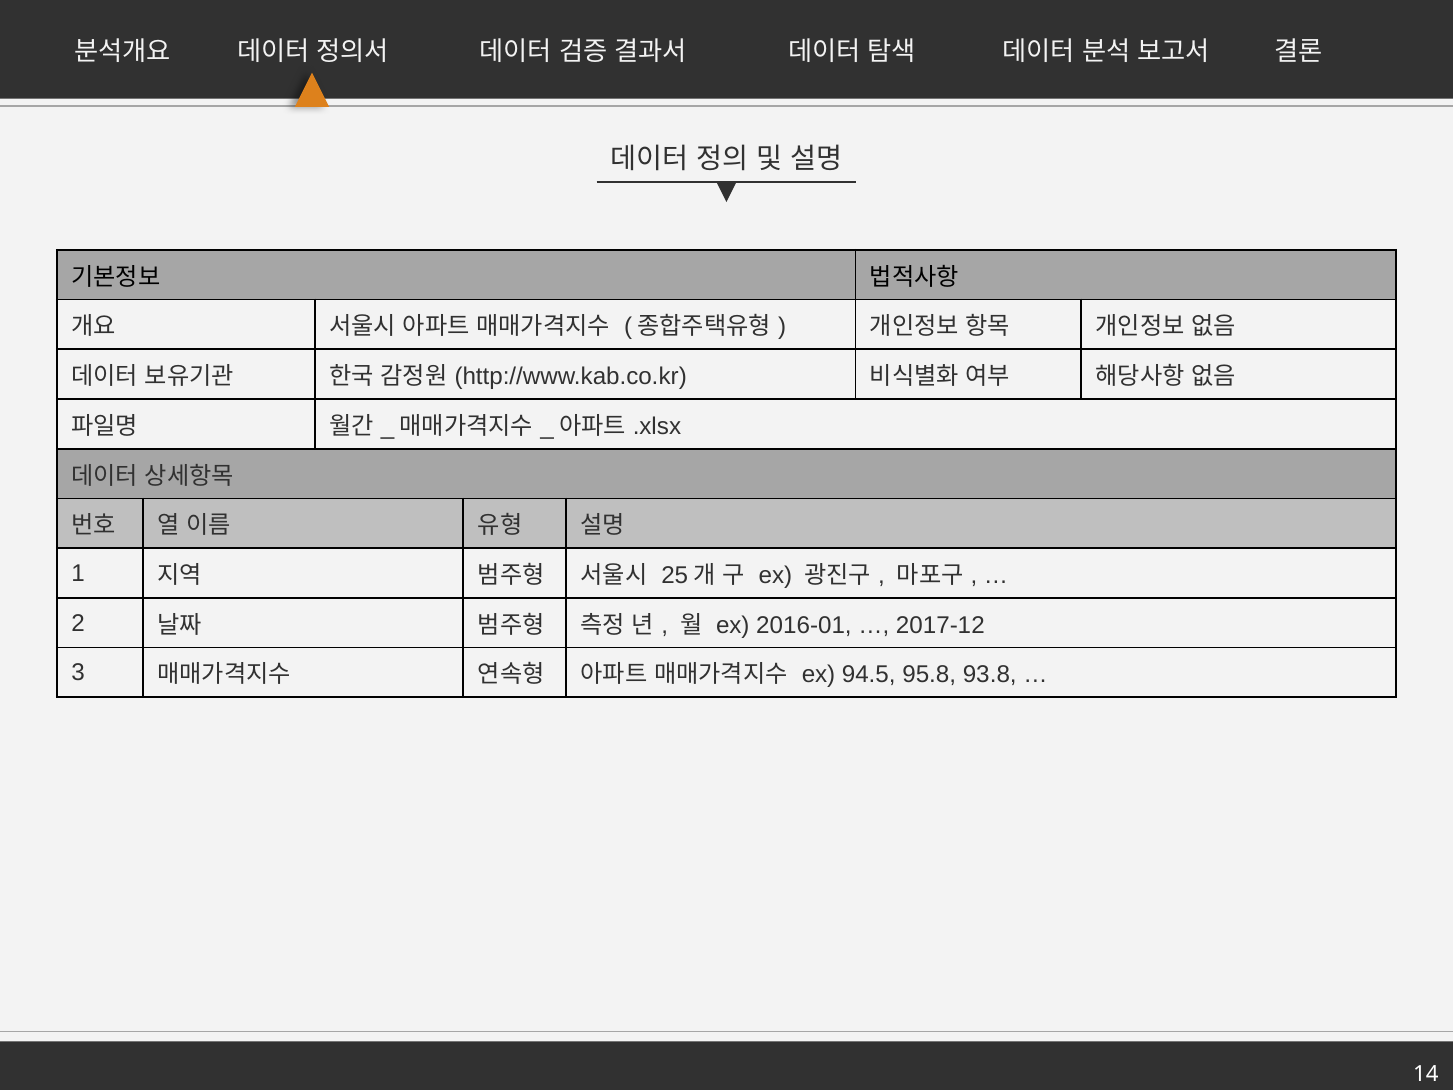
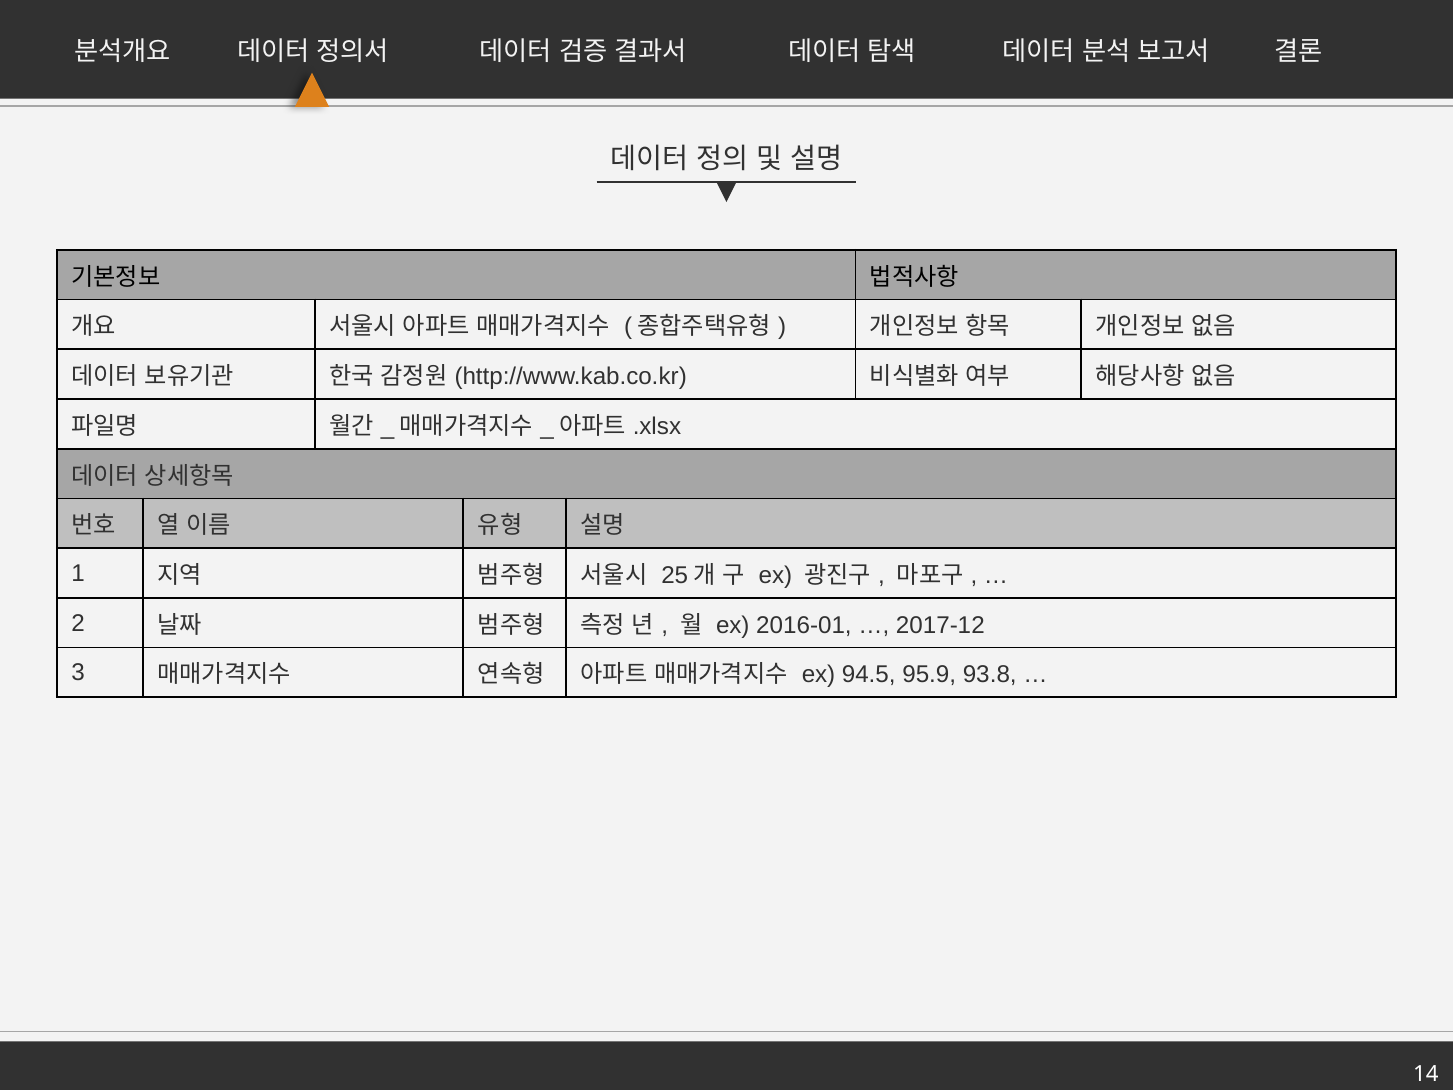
95.8: 95.8 -> 95.9 (929, 675)
